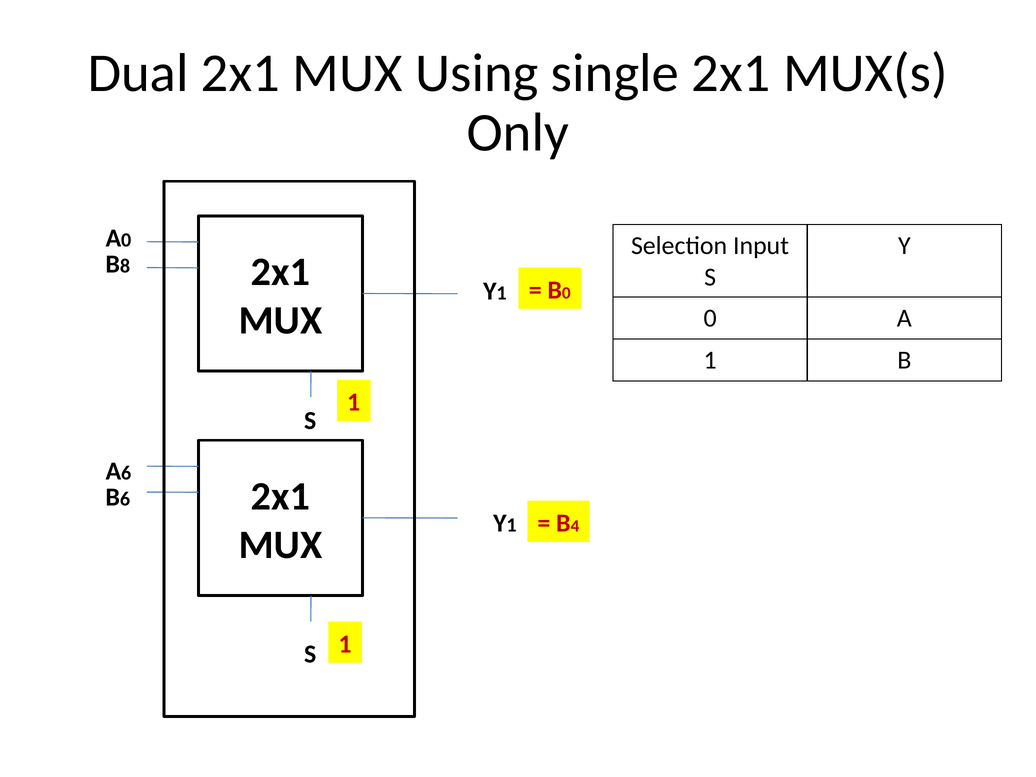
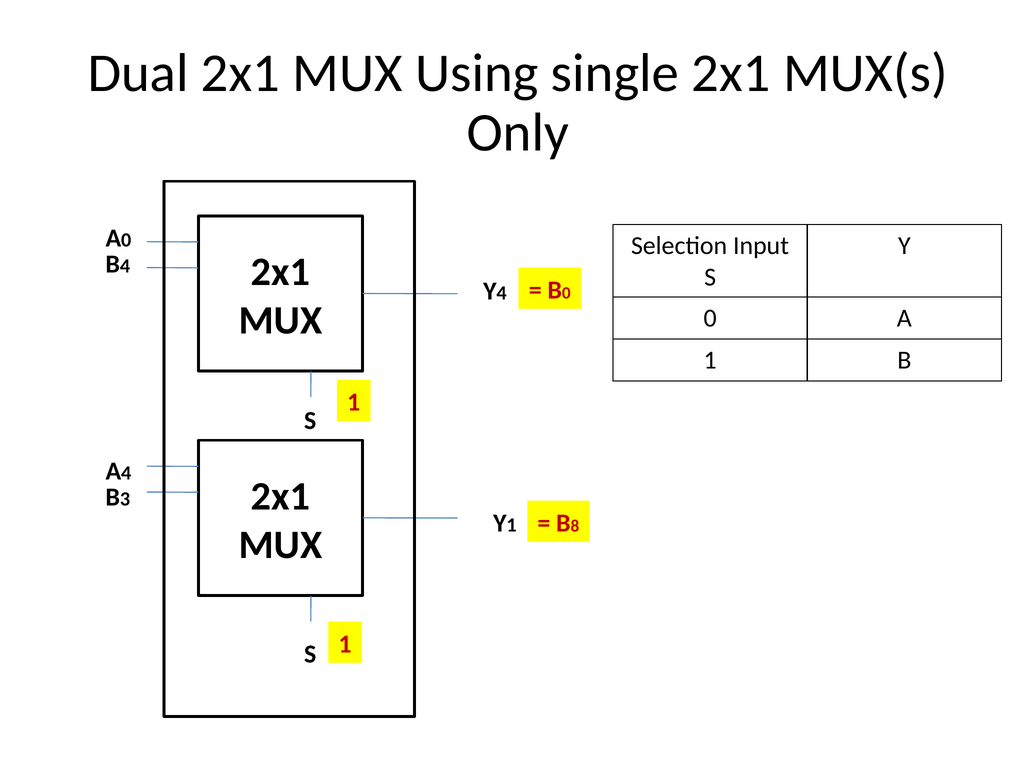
B 8: 8 -> 4 (125, 266)
1: 1 -> 4 (502, 293)
A 6: 6 -> 4 (126, 473)
B 6: 6 -> 3 (125, 499)
4: 4 -> 8 (575, 526)
